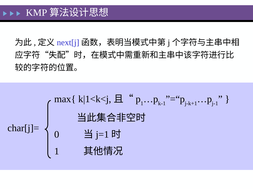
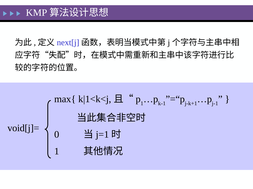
char[j]=: char[j]= -> void[j]= (23, 129)
